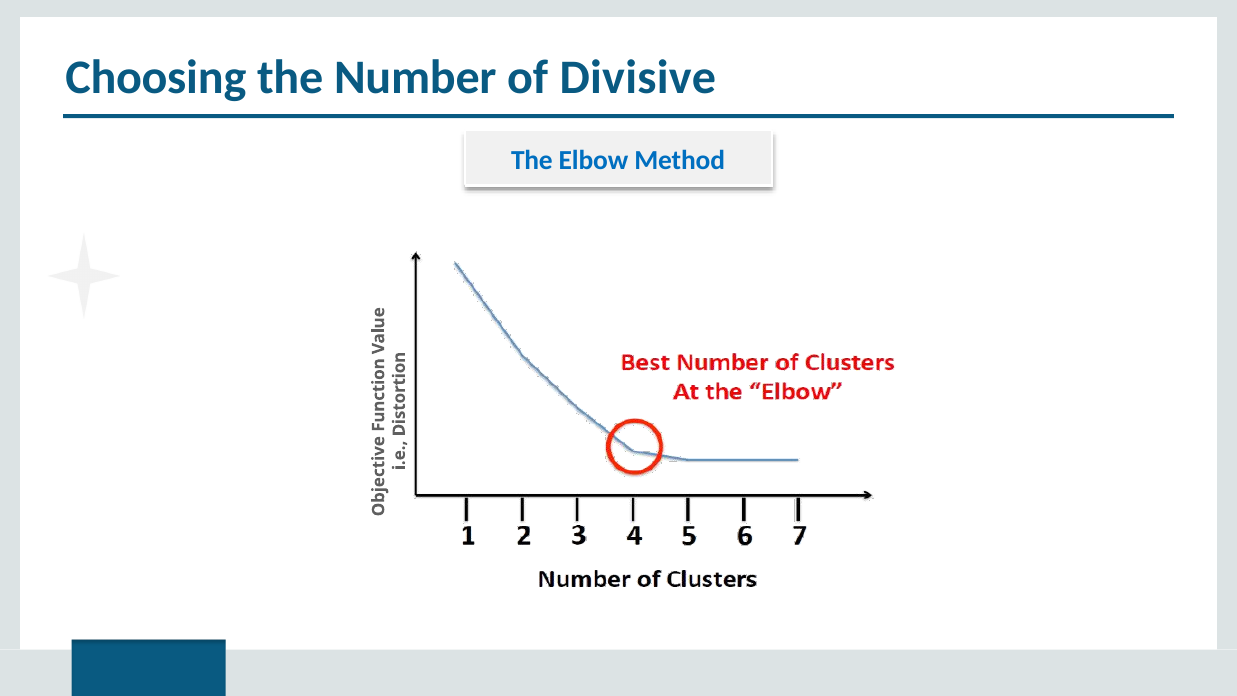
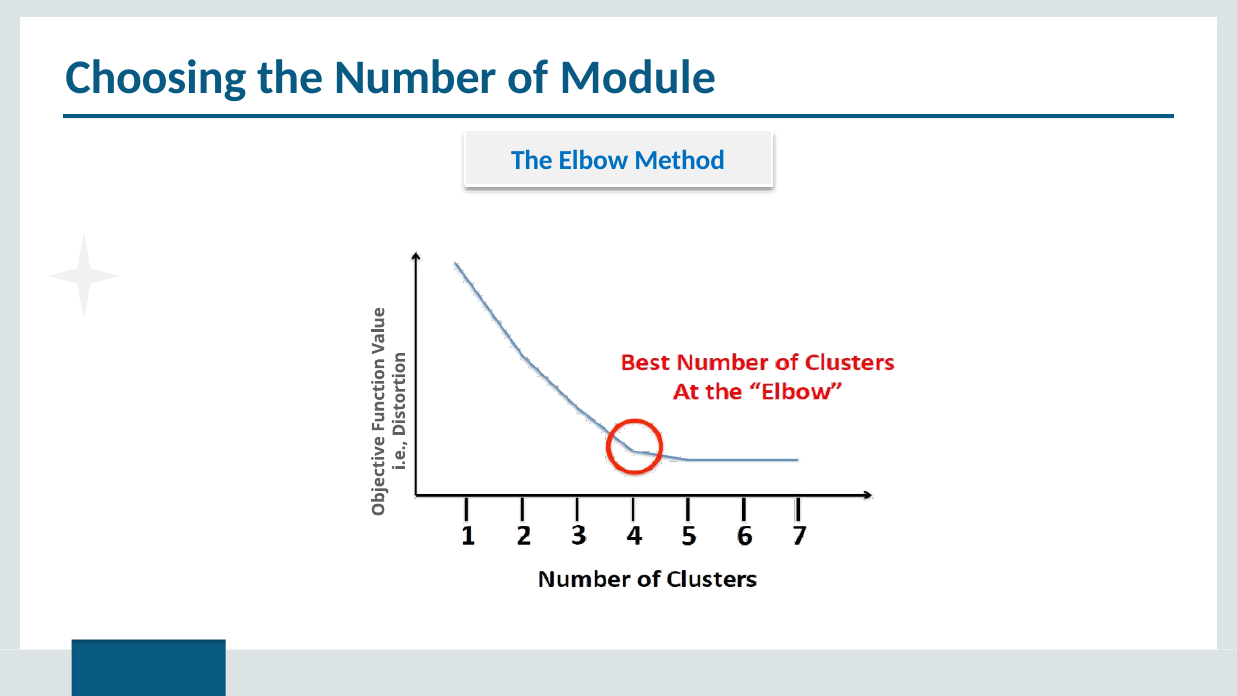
Divisive: Divisive -> Module (638, 78)
